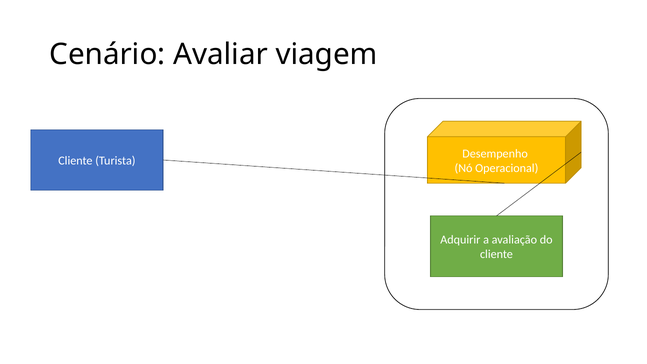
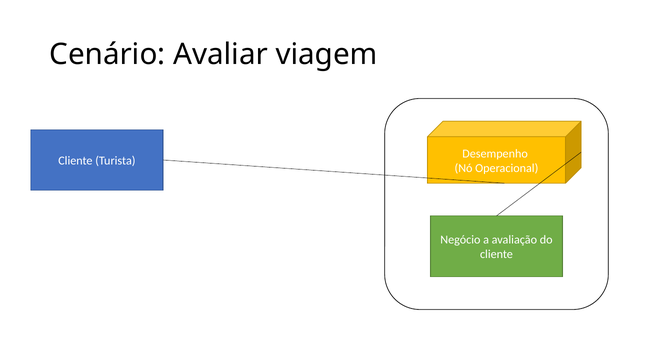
Adquirir: Adquirir -> Negócio (460, 240)
